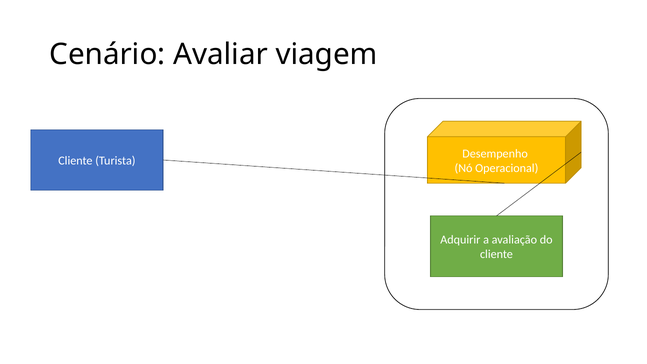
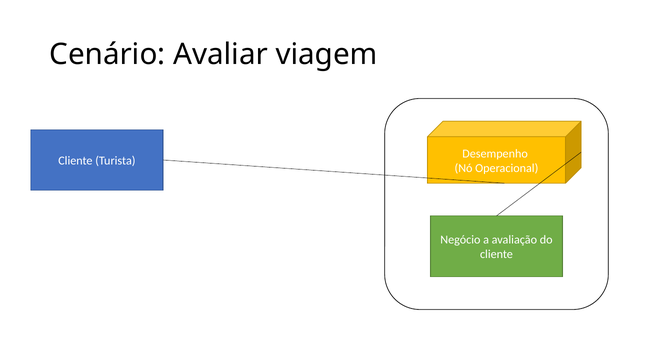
Adquirir: Adquirir -> Negócio (460, 240)
